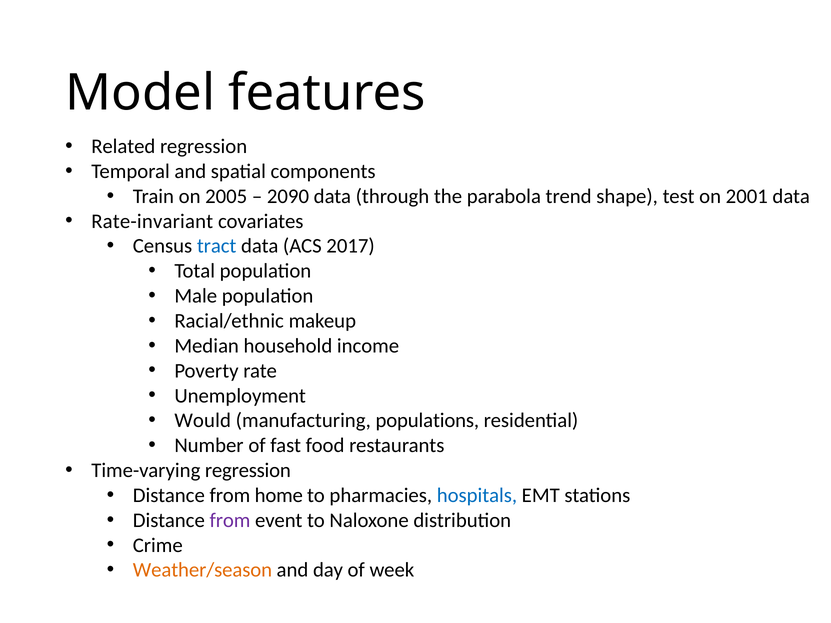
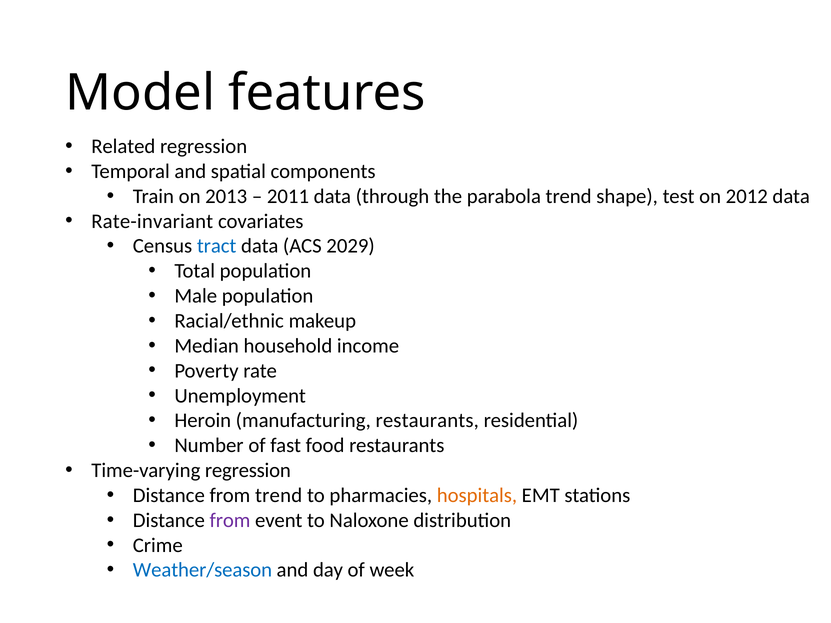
2005: 2005 -> 2013 (226, 196)
2090: 2090 -> 2011 (288, 196)
2001: 2001 -> 2012 (747, 196)
2017: 2017 -> 2029 (351, 246)
Would: Would -> Heroin (203, 421)
manufacturing populations: populations -> restaurants (427, 421)
from home: home -> trend (279, 496)
hospitals colour: blue -> orange (477, 496)
Weather/season colour: orange -> blue (202, 570)
